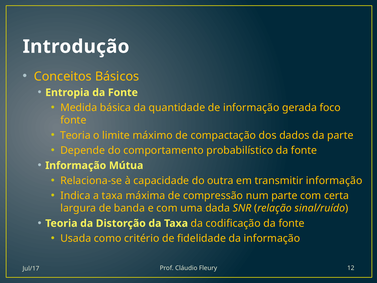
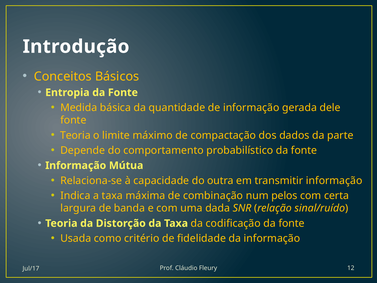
foco: foco -> dele (330, 108)
compressão: compressão -> combinação (213, 196)
num parte: parte -> pelos (284, 196)
